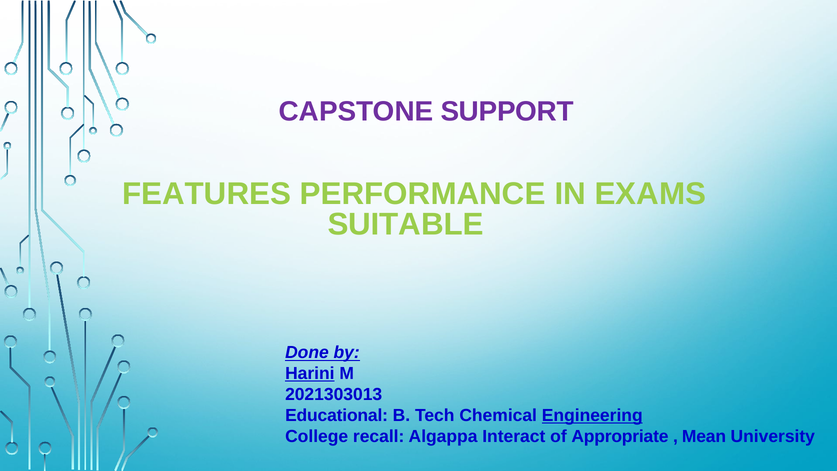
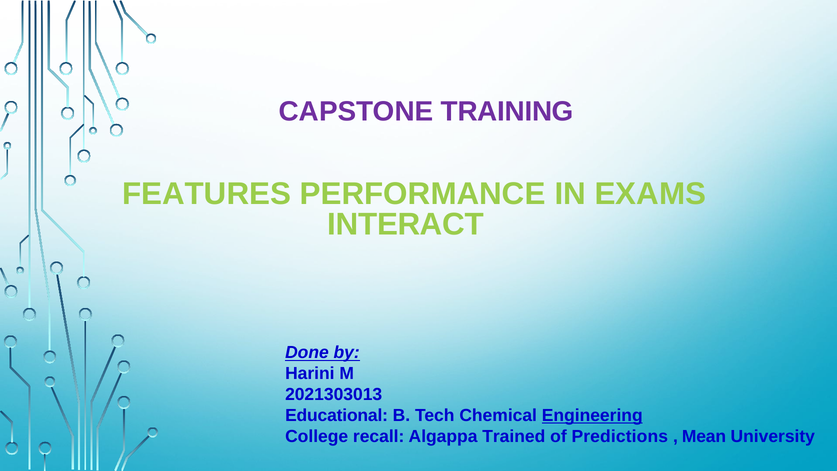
SUPPORT: SUPPORT -> TRAINING (507, 111)
SUITABLE: SUITABLE -> INTERACT (406, 224)
Harini underline: present -> none (310, 373)
Interact: Interact -> Trained (514, 436)
Appropriate: Appropriate -> Predictions (620, 436)
